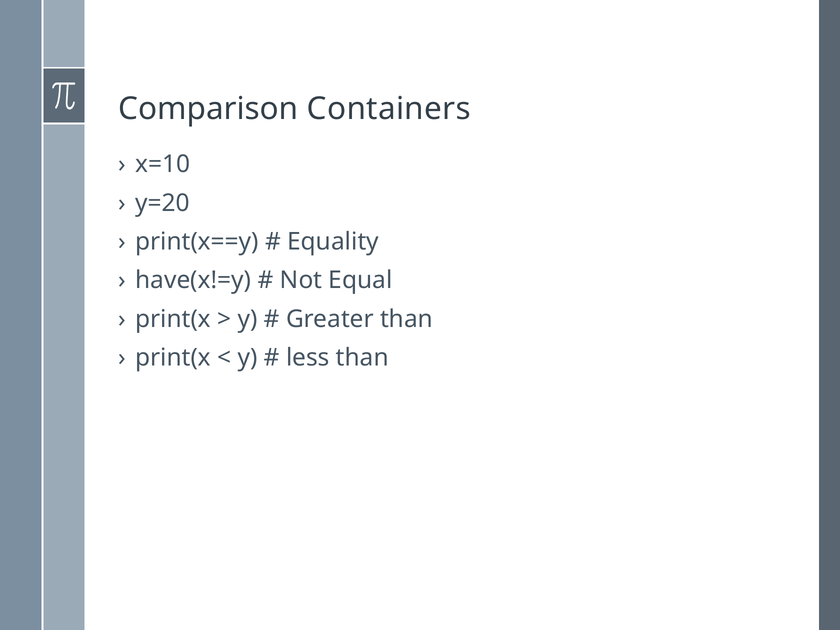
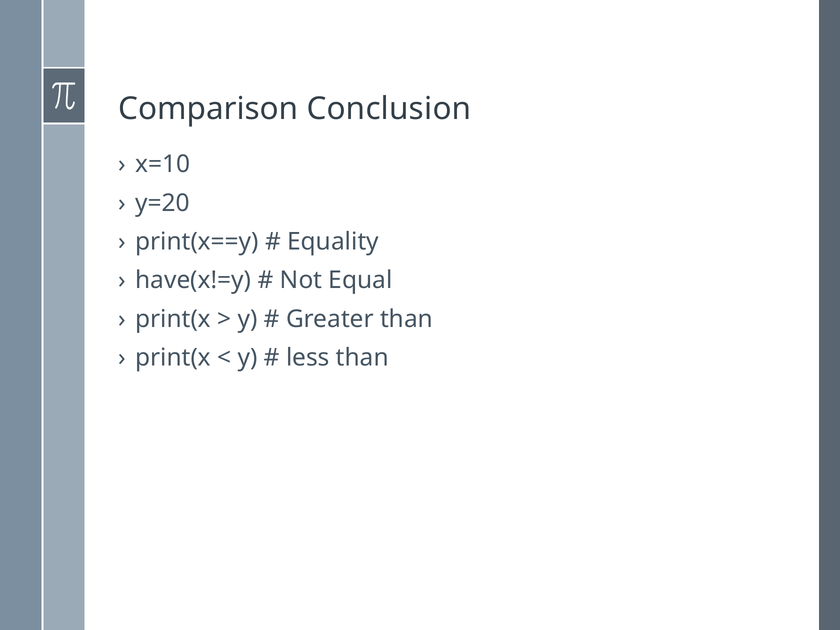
Containers: Containers -> Conclusion (389, 109)
